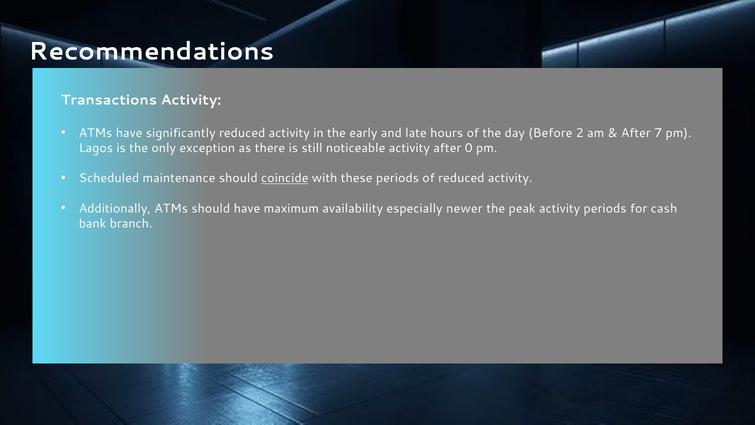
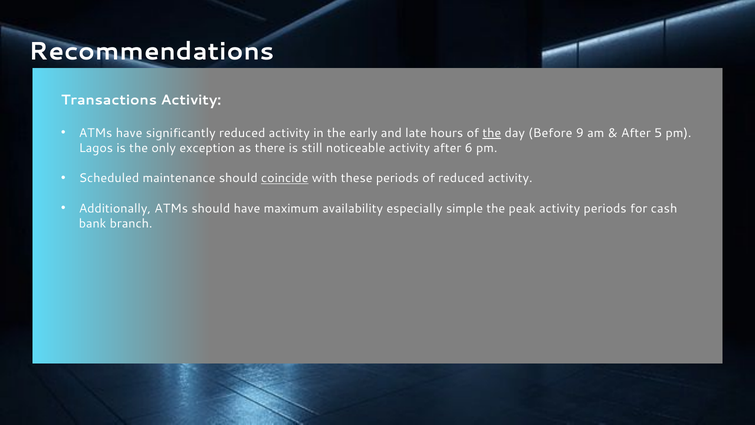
the underline: none -> present (492, 133)
2: 2 -> 9 (580, 133)
7: 7 -> 5 (658, 133)
0: 0 -> 6 (469, 148)
newer: newer -> simple (465, 208)
